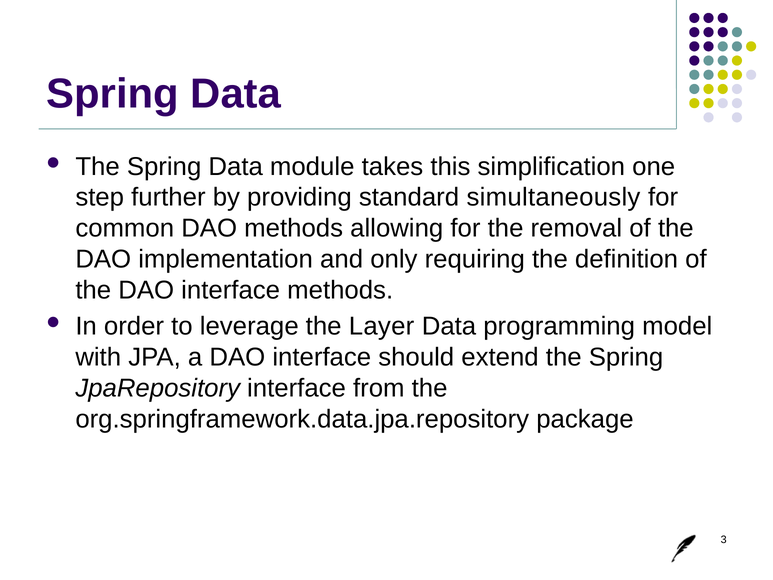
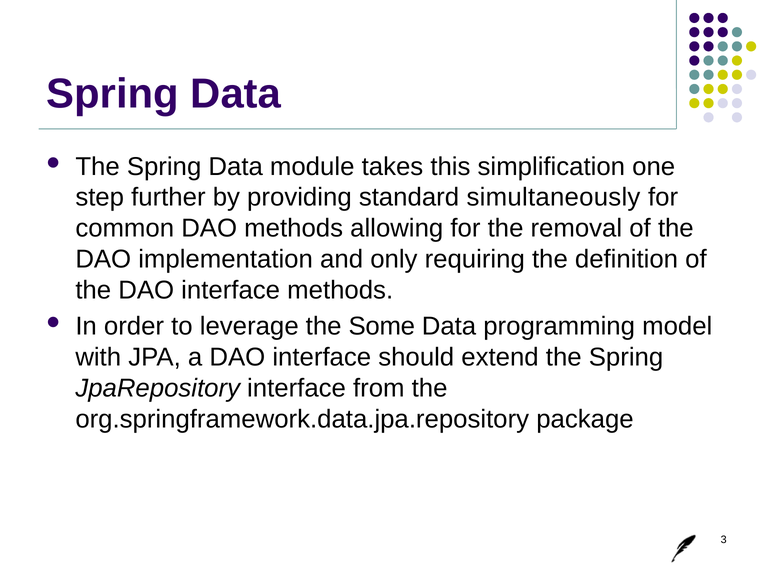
Layer: Layer -> Some (382, 326)
